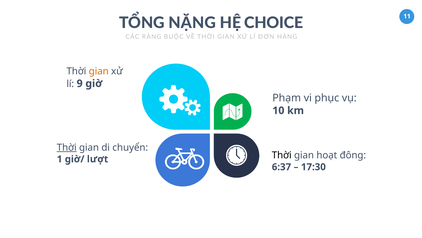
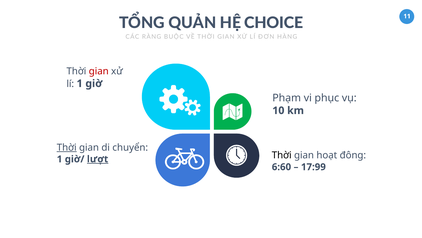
NẶNG: NẶNG -> QUẢN (192, 23)
gian colour: orange -> red (99, 71)
lí 9: 9 -> 1 (80, 83)
lượt underline: none -> present (98, 159)
6:37: 6:37 -> 6:60 (281, 167)
17:30: 17:30 -> 17:99 (313, 167)
